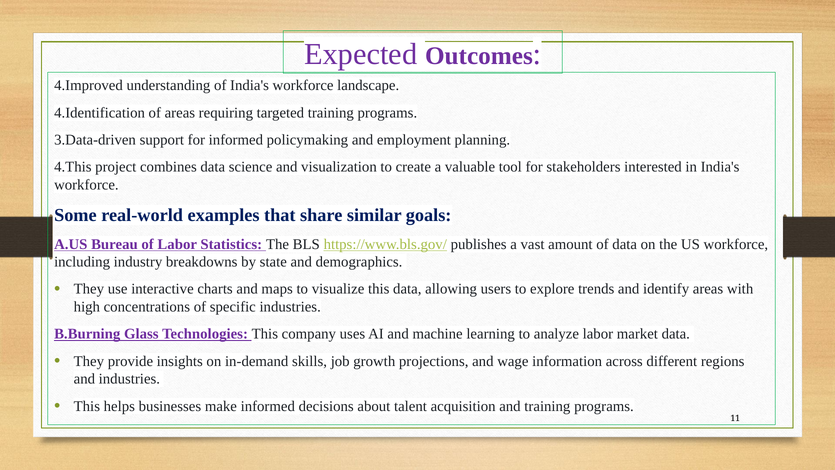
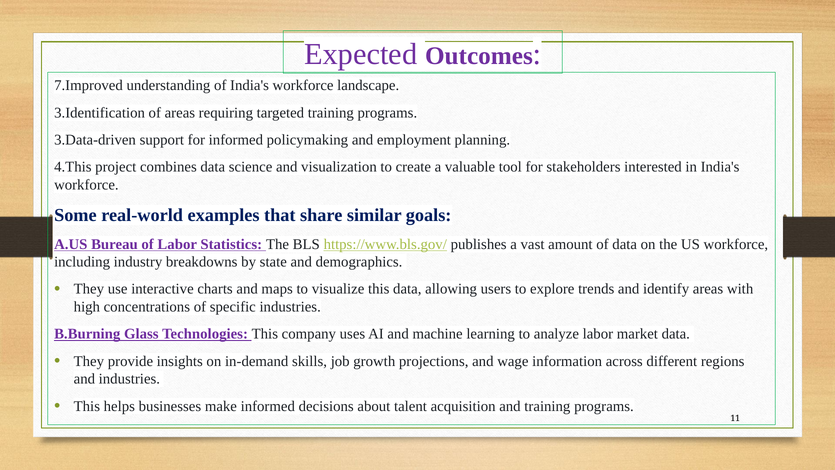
4.Improved: 4.Improved -> 7.Improved (88, 85)
4.Identification: 4.Identification -> 3.Identification (100, 113)
